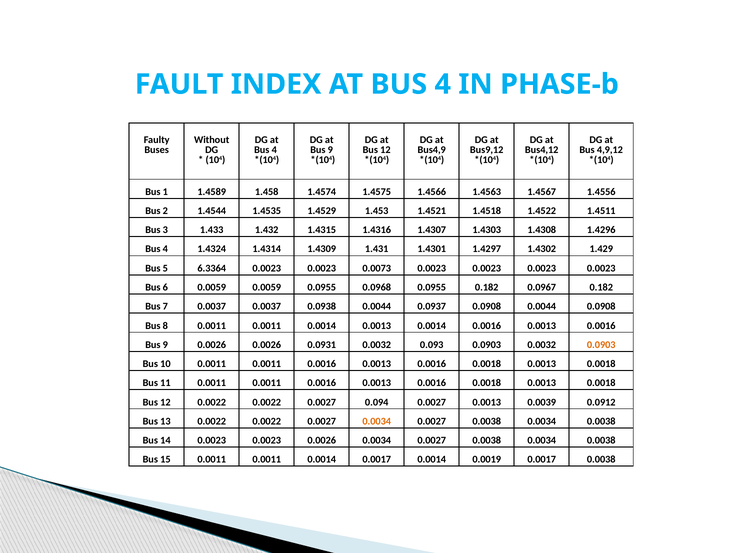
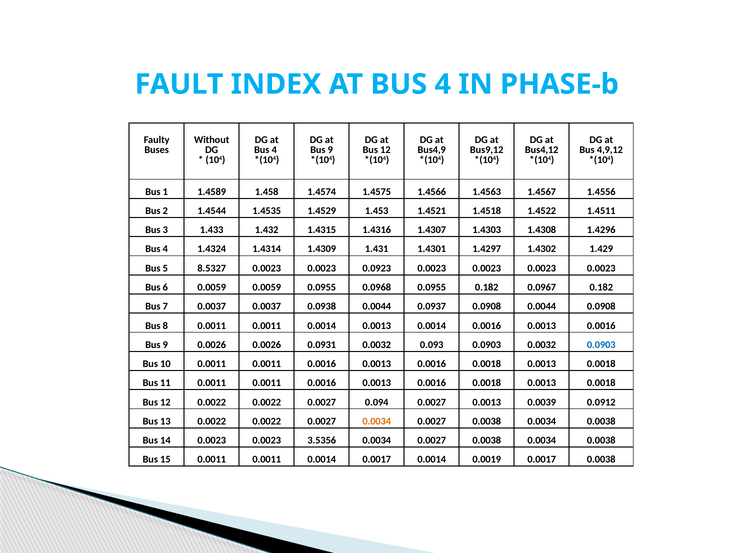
6.3364: 6.3364 -> 8.5327 (212, 268)
0.0073: 0.0073 -> 0.0923 (377, 268)
0.0903 colour: orange -> blue (601, 345)
0.0023 0.0026: 0.0026 -> 3.5356 (322, 441)
